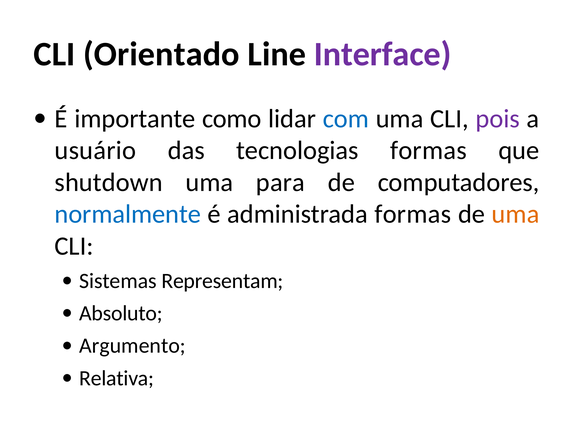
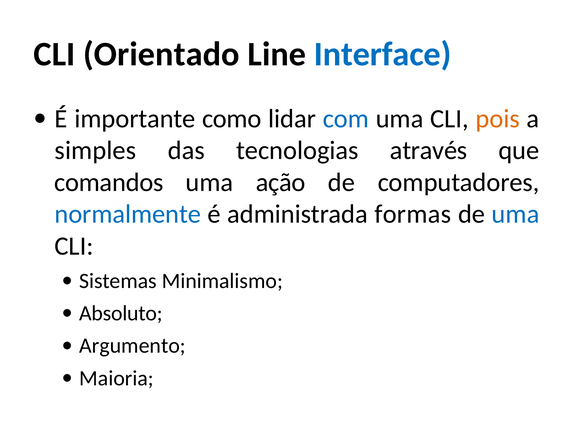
Interface colour: purple -> blue (383, 54)
pois colour: purple -> orange (498, 119)
usuário: usuário -> simples (95, 150)
tecnologias formas: formas -> através (429, 150)
shutdown: shutdown -> comandos (109, 182)
para: para -> ação (281, 182)
uma colour: orange -> blue (516, 214)
Representam: Representam -> Minimalismo (222, 281)
Relativa: Relativa -> Maioria (117, 378)
